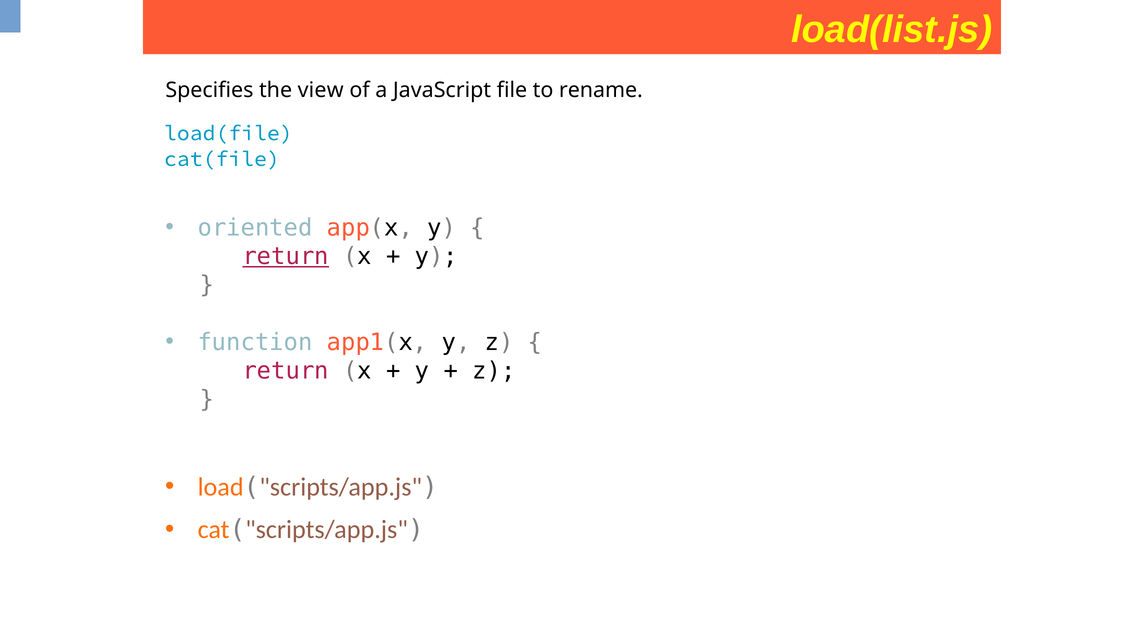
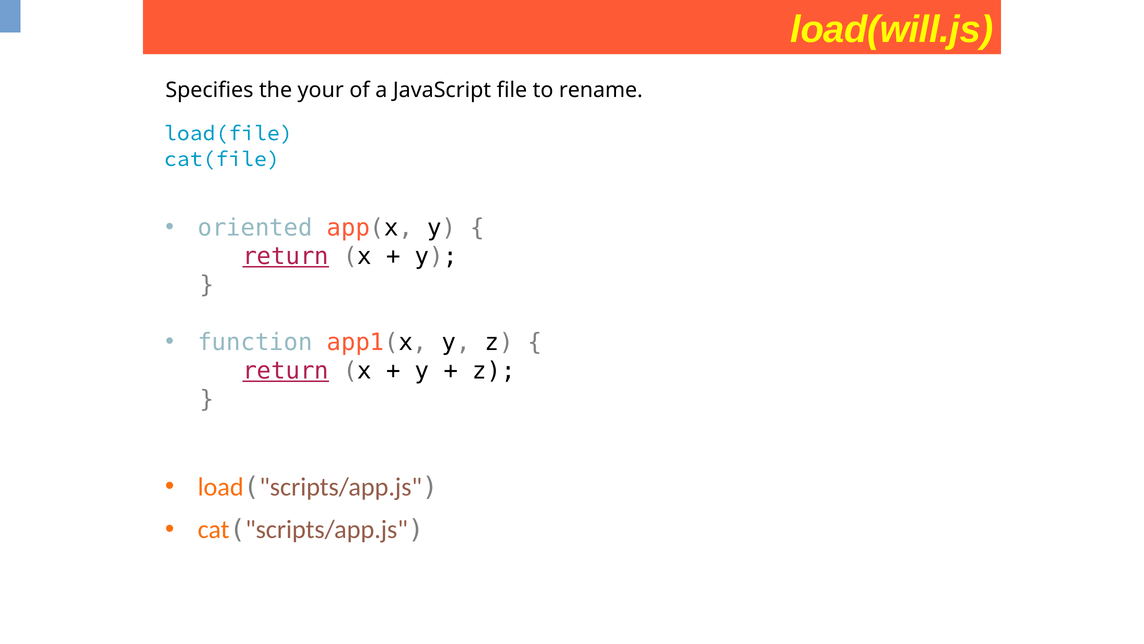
load(list.js: load(list.js -> load(will.js (892, 30)
view: view -> your (321, 90)
return underline: none -> present (286, 371)
